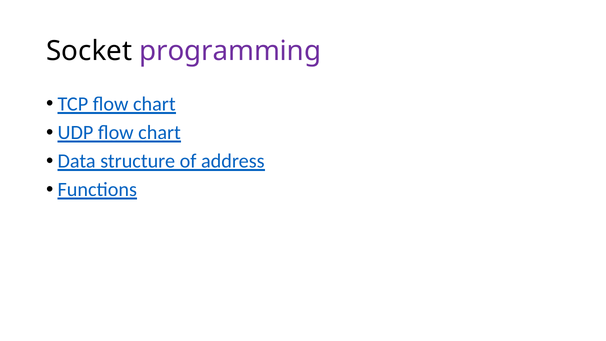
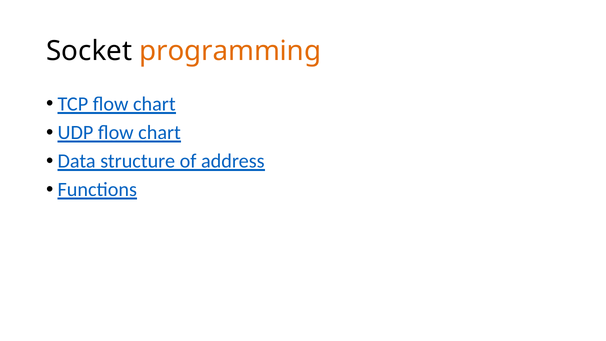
programming colour: purple -> orange (230, 51)
